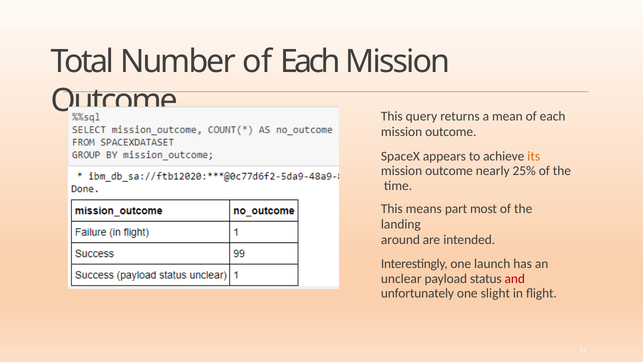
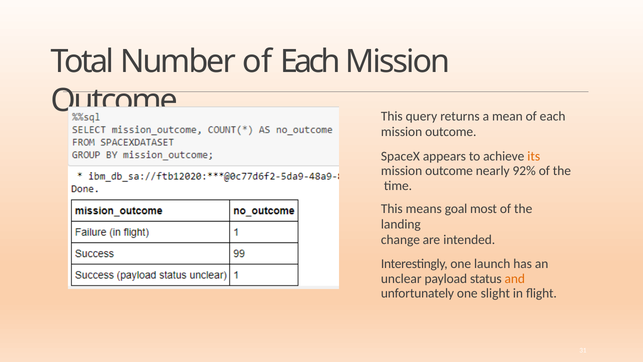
25%: 25% -> 92% (524, 171)
part: part -> goal (456, 209)
around: around -> change (400, 239)
and colour: red -> orange (515, 279)
